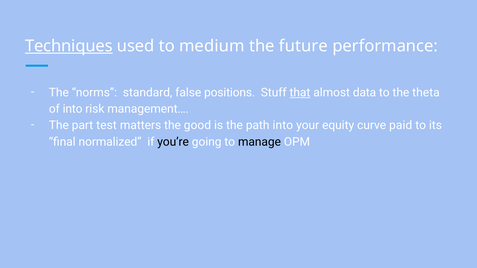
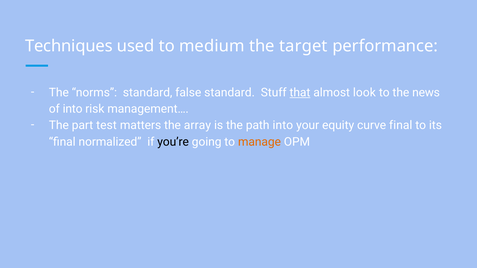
Techniques underline: present -> none (69, 46)
future: future -> target (303, 46)
false positions: positions -> standard (230, 93)
data: data -> look (364, 93)
theta: theta -> news (426, 93)
good: good -> array (197, 126)
curve paid: paid -> final (401, 126)
manage colour: black -> orange (259, 142)
